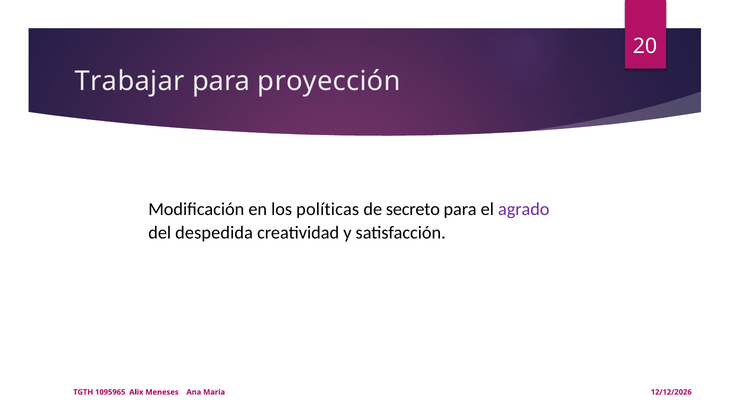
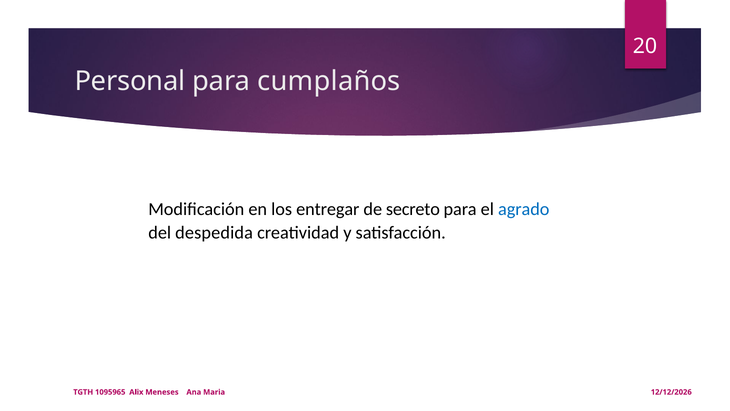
Trabajar: Trabajar -> Personal (130, 81)
proyección: proyección -> cumplaños (329, 81)
políticas: políticas -> entregar (328, 209)
agrado colour: purple -> blue (524, 209)
